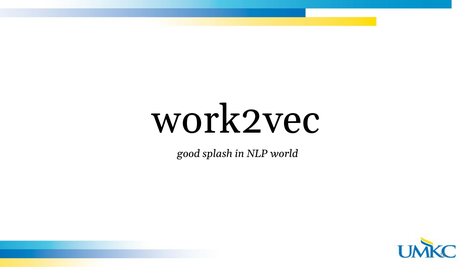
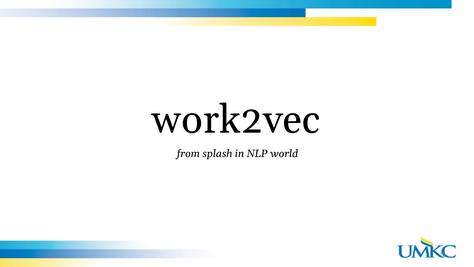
good: good -> from (188, 154)
